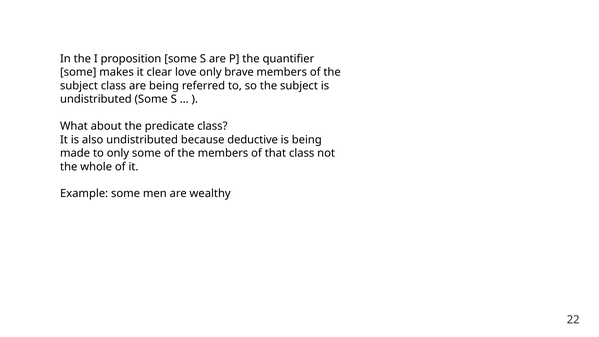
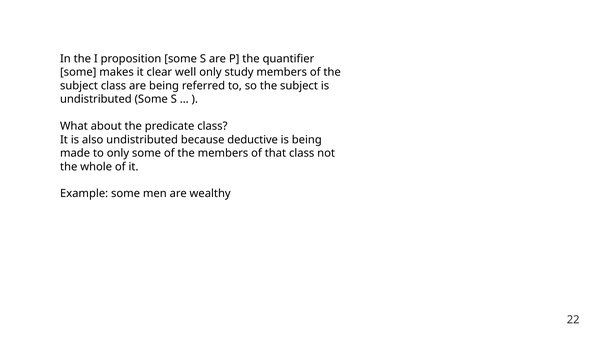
love: love -> well (186, 72)
brave: brave -> study (239, 72)
